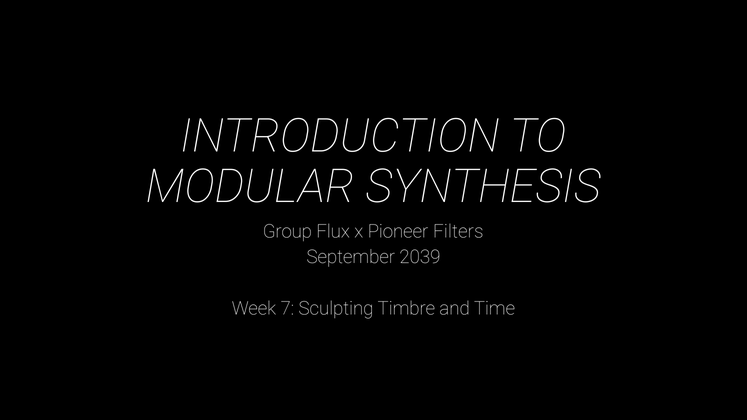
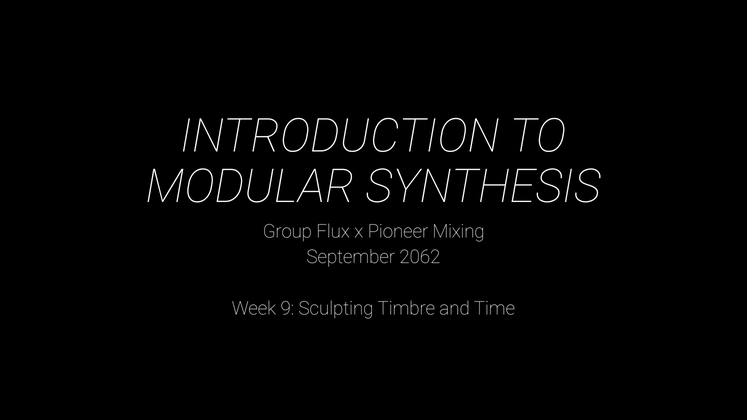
Filters: Filters -> Mixing (458, 232)
2039: 2039 -> 2062 (420, 257)
7: 7 -> 9 (287, 309)
